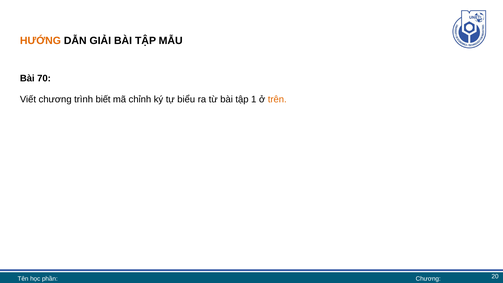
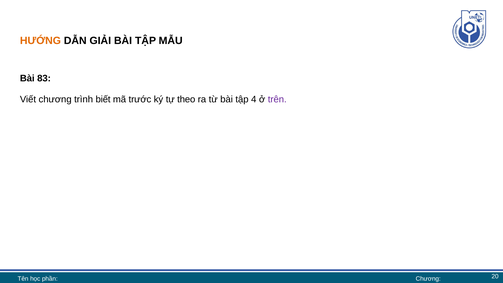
70: 70 -> 83 (44, 78)
chỉnh: chỉnh -> trước (140, 99)
biểu: biểu -> theo (186, 99)
1: 1 -> 4 (254, 99)
trên colour: orange -> purple (277, 99)
